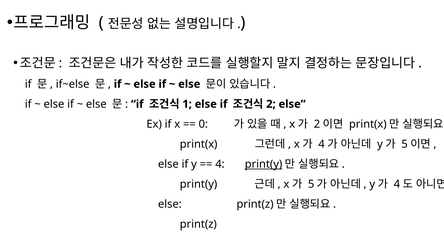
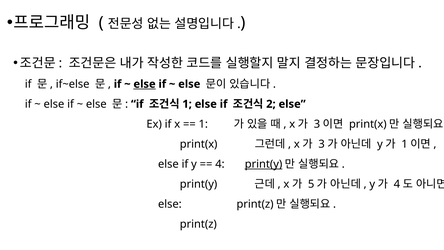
else underline: none -> present (145, 84)
0: 0 -> 1 (203, 124)
2: 2 -> 3 (317, 124)
4: 4 -> 3 (322, 144)
5: 5 -> 1 (405, 144)
